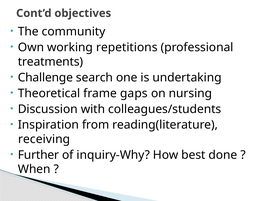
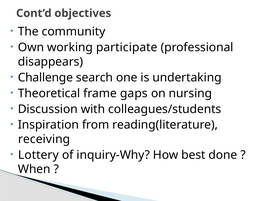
repetitions: repetitions -> participate (127, 48)
treatments: treatments -> disappears (50, 62)
Further: Further -> Lottery (38, 156)
